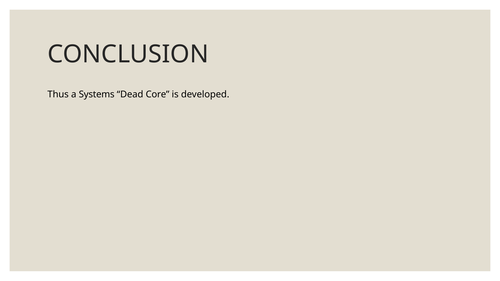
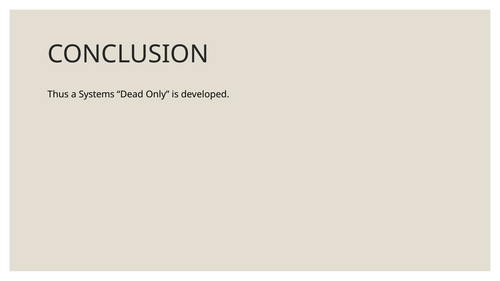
Core: Core -> Only (158, 94)
